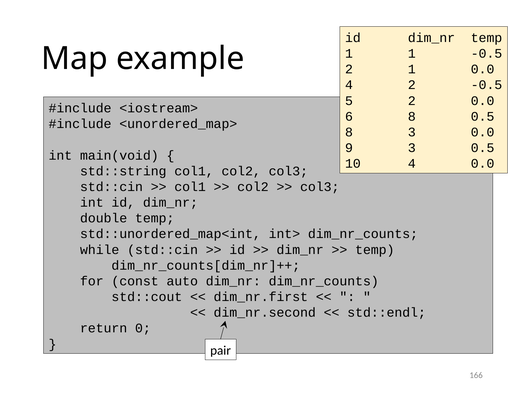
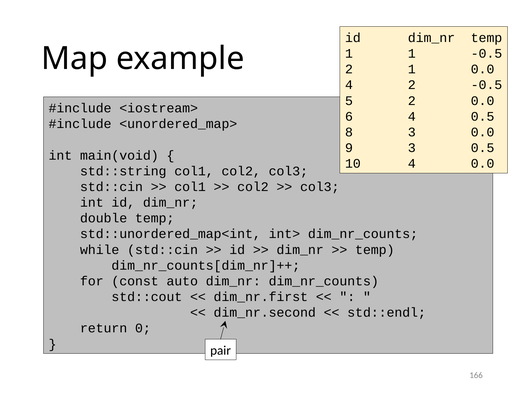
6 8: 8 -> 4 (412, 116)
